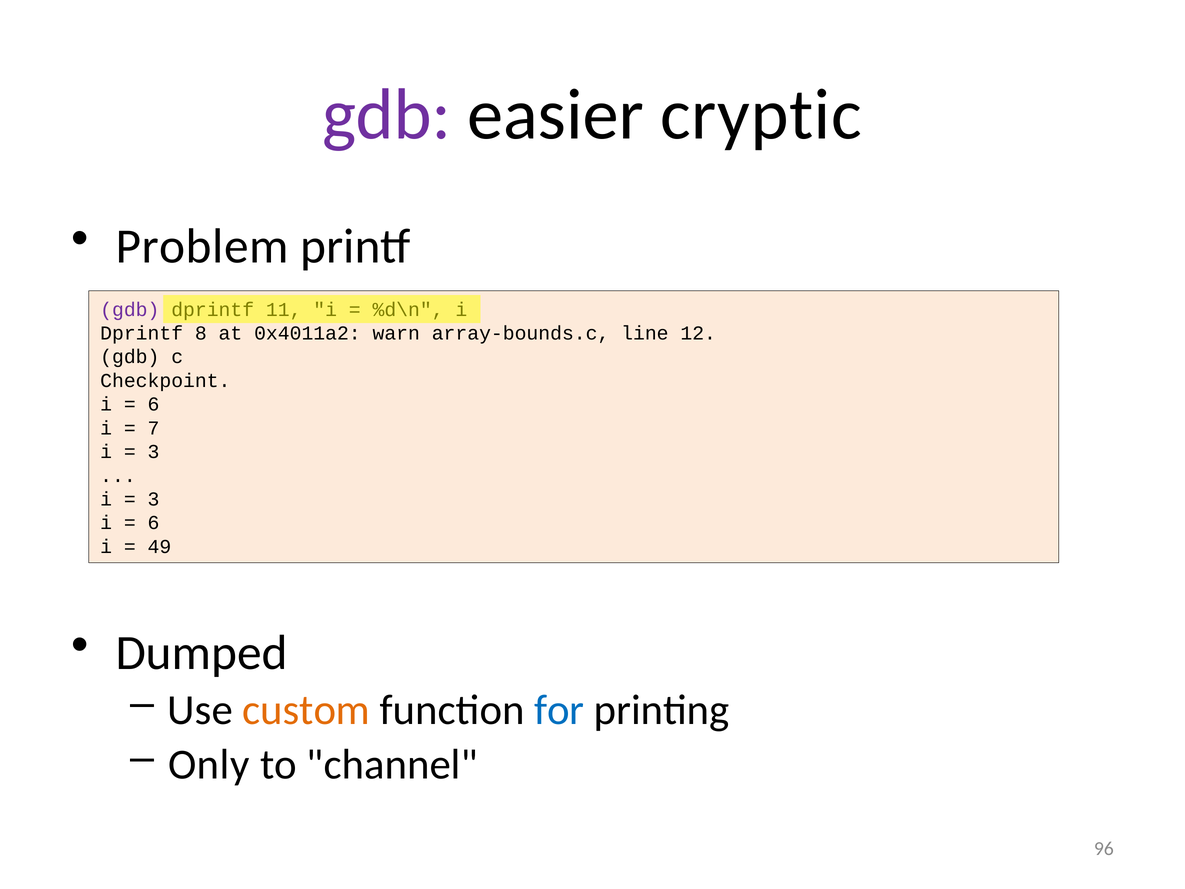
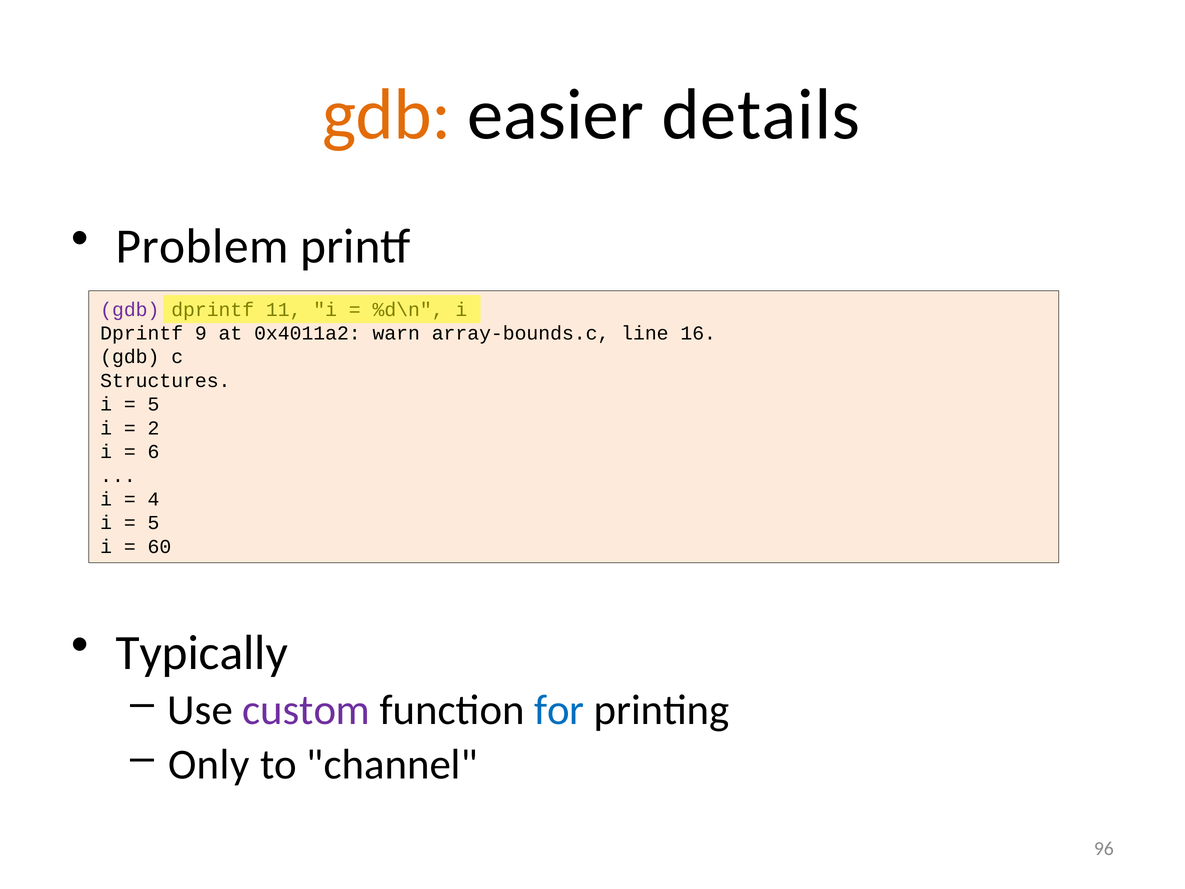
gdb colour: purple -> orange (386, 115)
cryptic: cryptic -> details (761, 115)
8: 8 -> 9 (201, 333)
12: 12 -> 16 (698, 333)
Checkpoint: Checkpoint -> Structures (165, 381)
6: 6 -> 5 (153, 404)
7: 7 -> 2 (153, 428)
3: 3 -> 6 (153, 452)
3: 3 -> 4 (153, 499)
6: 6 -> 5 (153, 523)
49: 49 -> 60 (159, 546)
Dumped: Dumped -> Typically (202, 653)
custom colour: orange -> purple (306, 710)
